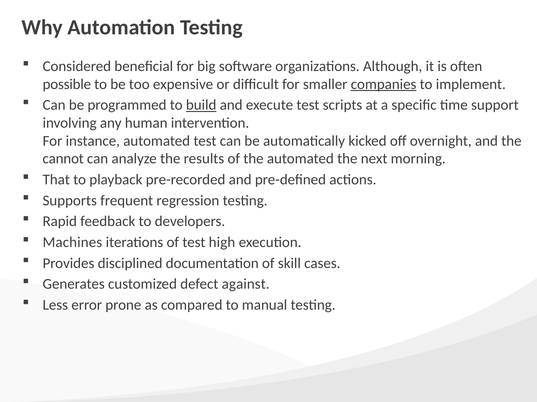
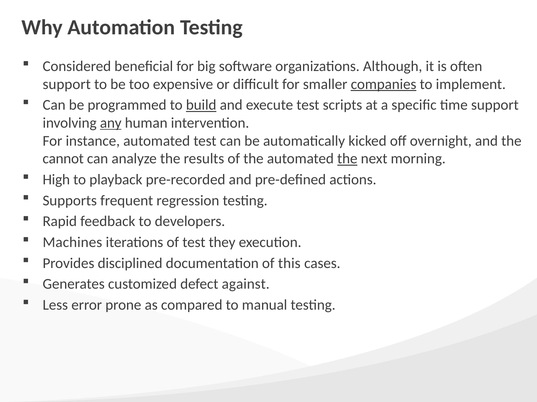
possible: possible -> support (67, 84)
any underline: none -> present (111, 123)
the underline: none -> present (347, 159)
That: That -> High (56, 180)
high: high -> they (222, 243)
skill: skill -> this (289, 264)
